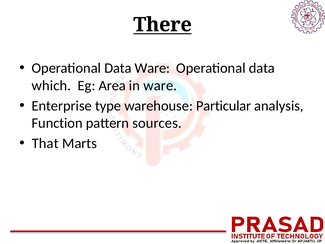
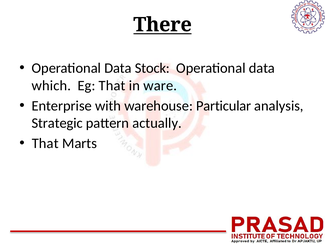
Data Ware: Ware -> Stock (152, 68)
Eg Area: Area -> That (112, 85)
type: type -> with (108, 106)
Function: Function -> Strategic (57, 123)
sources: sources -> actually (157, 123)
